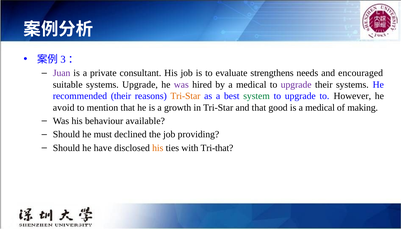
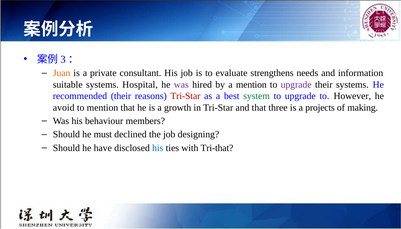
Juan colour: purple -> orange (62, 73)
encouraged: encouraged -> information (361, 73)
systems Upgrade: Upgrade -> Hospital (140, 85)
by a medical: medical -> mention (251, 85)
Tri-Star colour: orange -> red (185, 96)
good: good -> three (278, 108)
is a medical: medical -> projects (320, 108)
available: available -> members (145, 121)
providing: providing -> designing (198, 134)
his colour: orange -> blue (158, 148)
